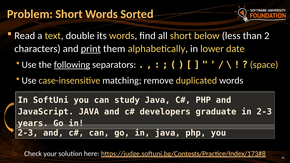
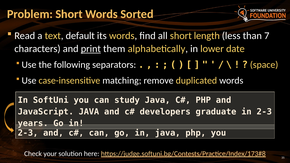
double: double -> default (80, 36)
below: below -> length (207, 36)
2: 2 -> 7 (267, 36)
following underline: present -> none (72, 65)
